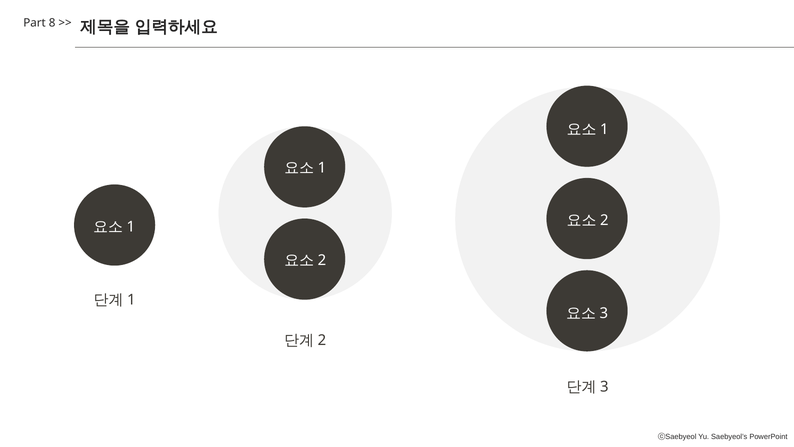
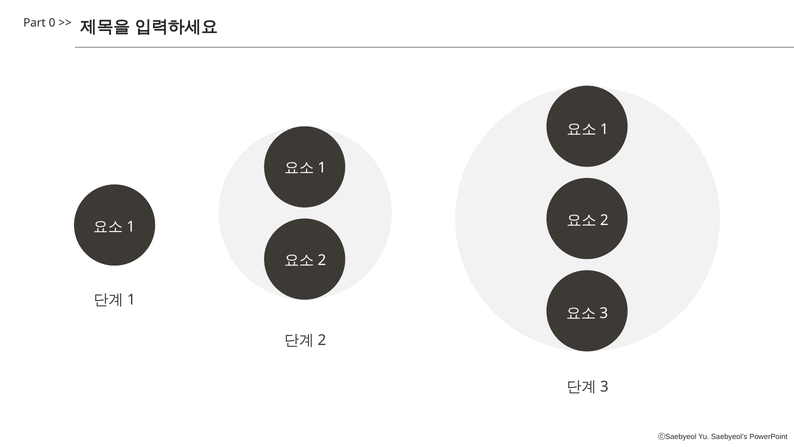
8: 8 -> 0 (52, 23)
